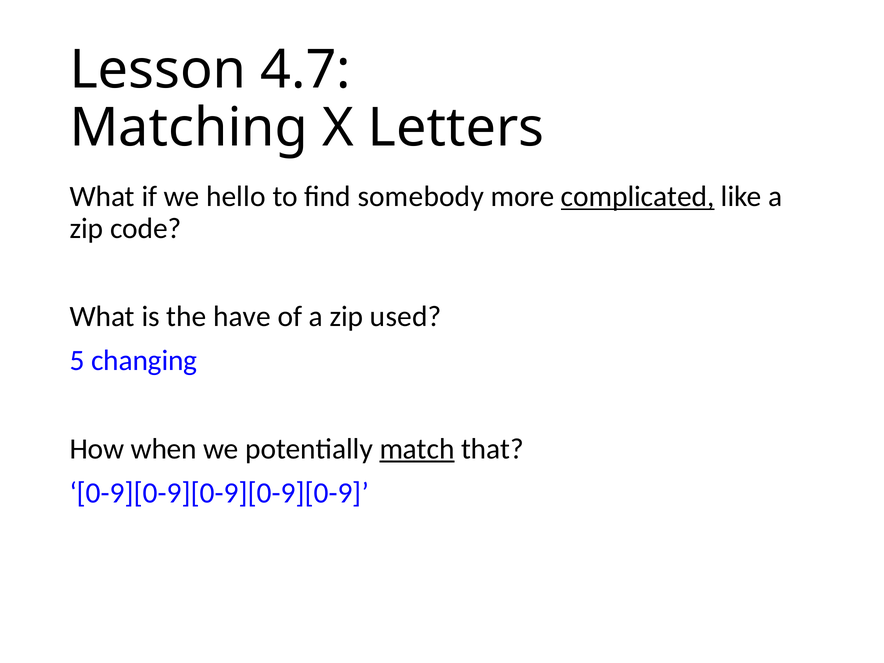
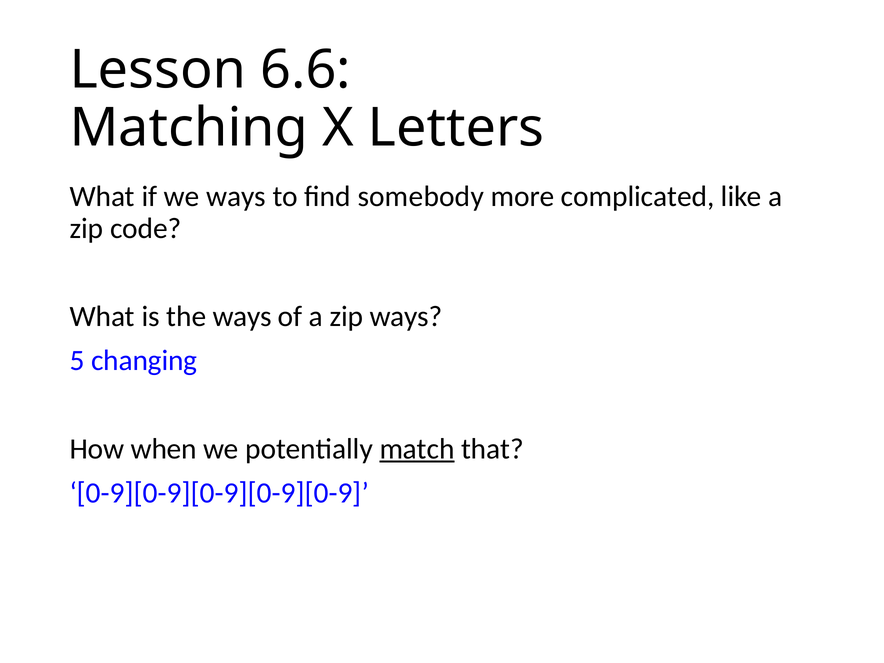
4.7: 4.7 -> 6.6 (306, 70)
we hello: hello -> ways (236, 197)
complicated underline: present -> none (638, 197)
the have: have -> ways (242, 317)
zip used: used -> ways (406, 317)
